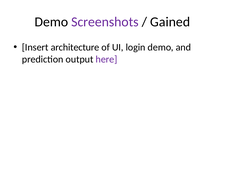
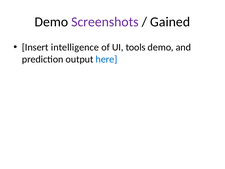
architecture: architecture -> intelligence (75, 47)
login: login -> tools (136, 47)
here colour: purple -> blue (106, 59)
